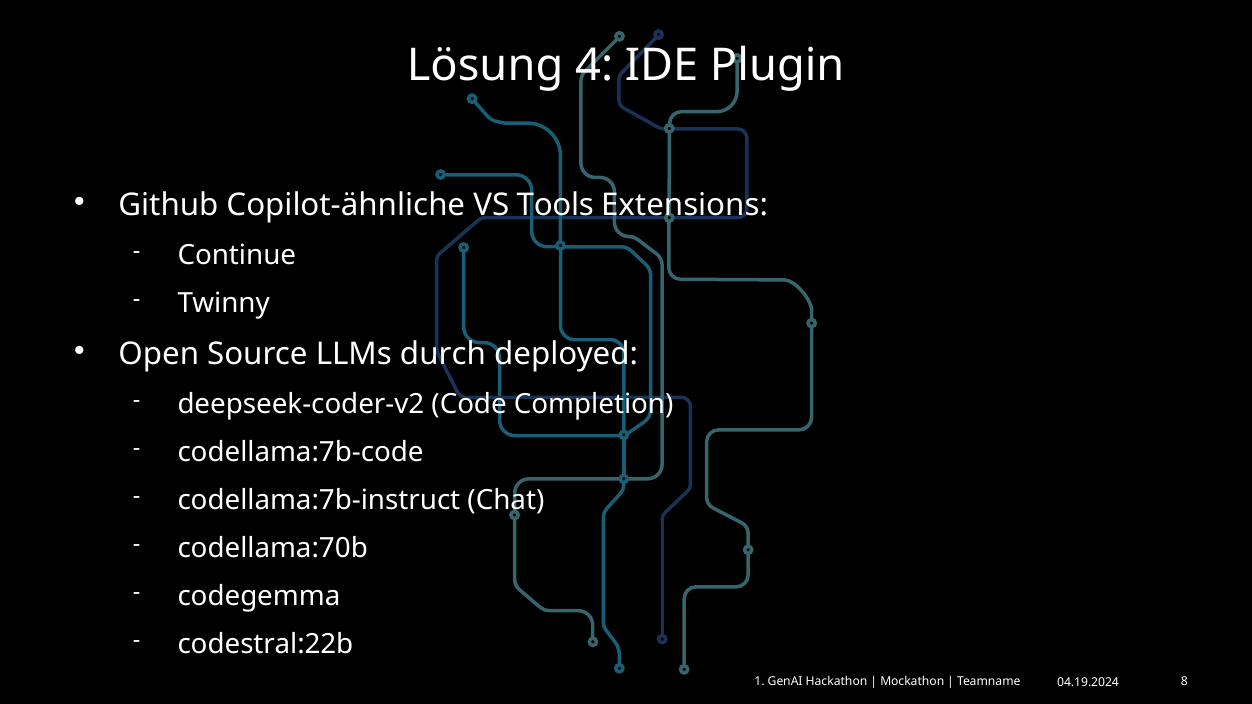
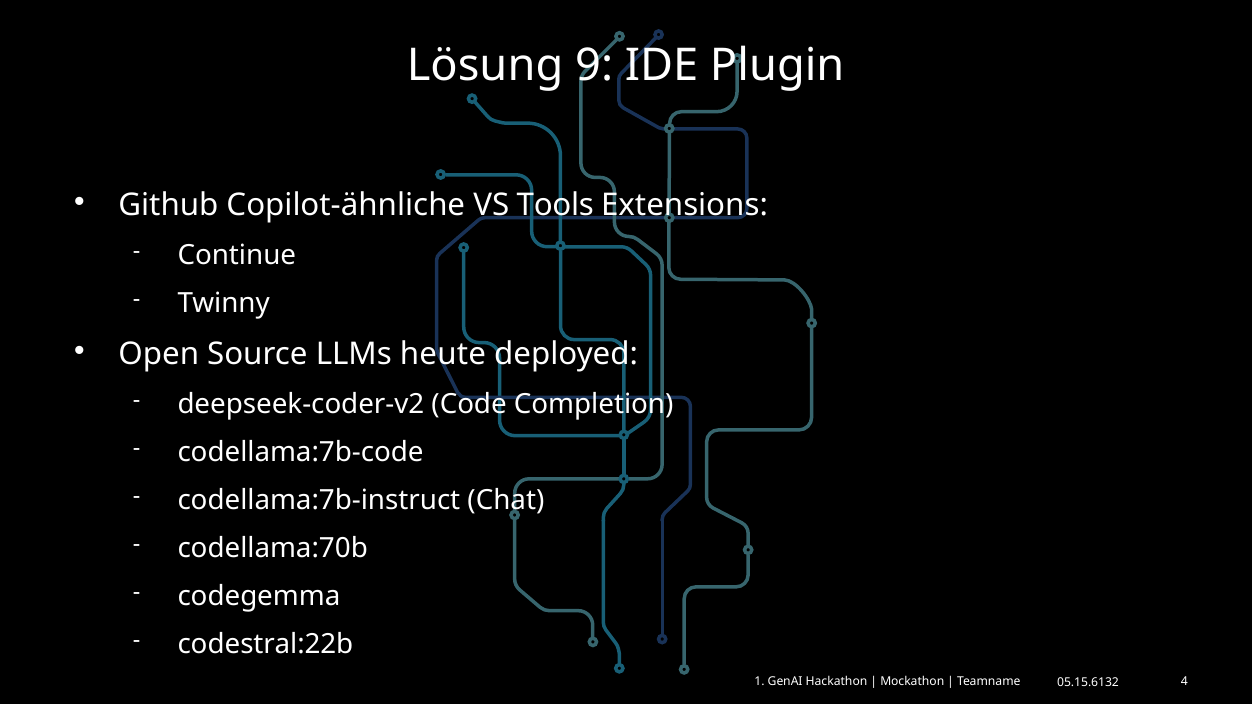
4: 4 -> 9 (594, 65)
durch: durch -> heute (443, 354)
8: 8 -> 4 (1184, 682)
04.19.2024: 04.19.2024 -> 05.15.6132 (1088, 683)
